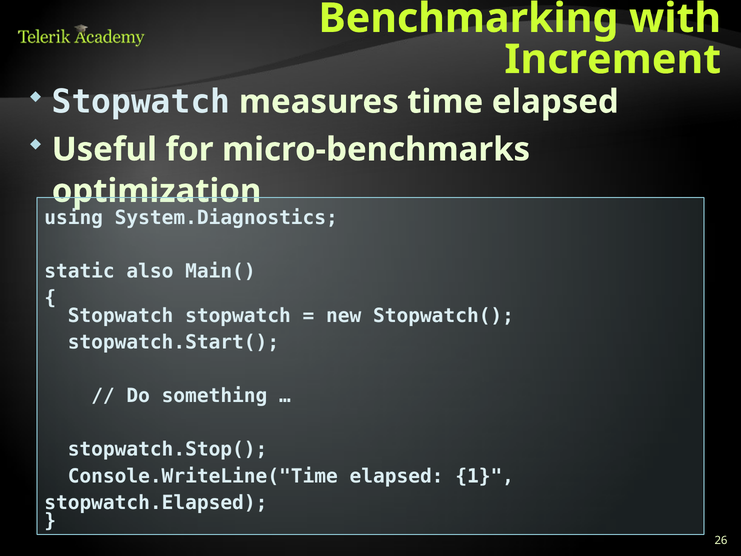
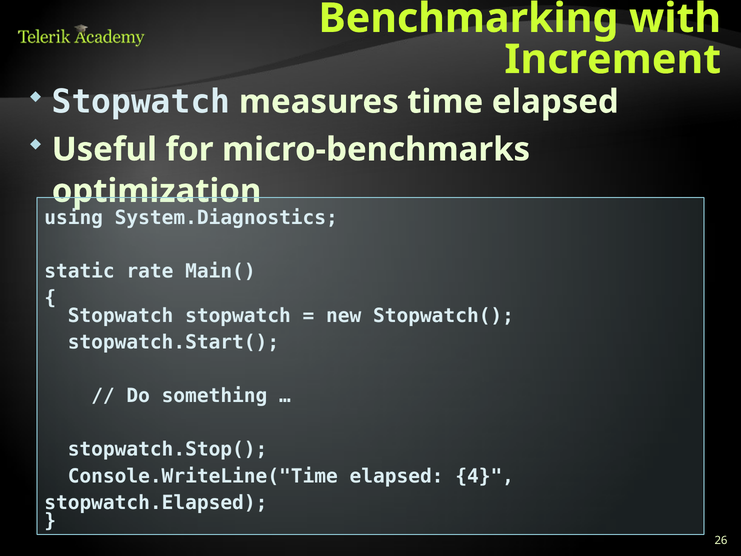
also: also -> rate (150, 271)
1: 1 -> 4 (485, 476)
